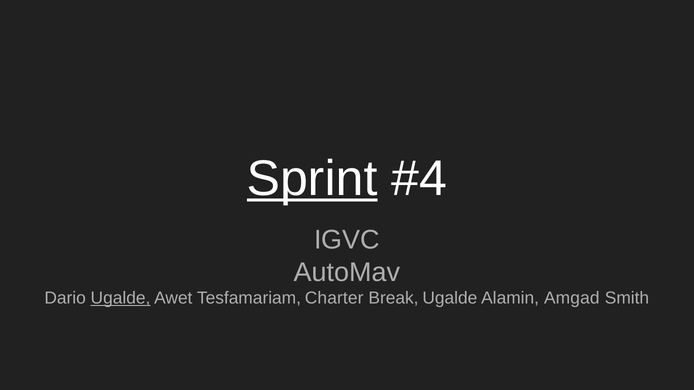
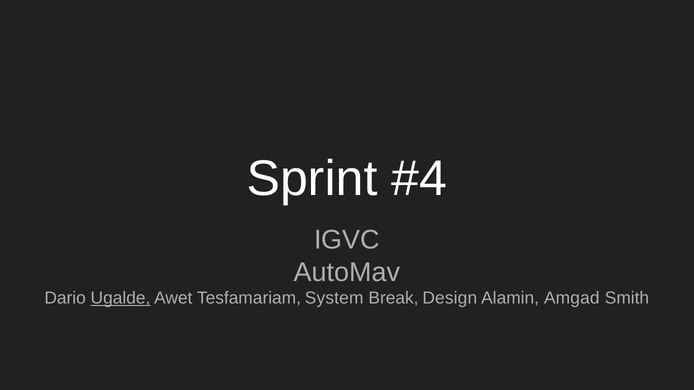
Sprint underline: present -> none (312, 179)
Charter: Charter -> System (334, 298)
Break Ugalde: Ugalde -> Design (450, 298)
